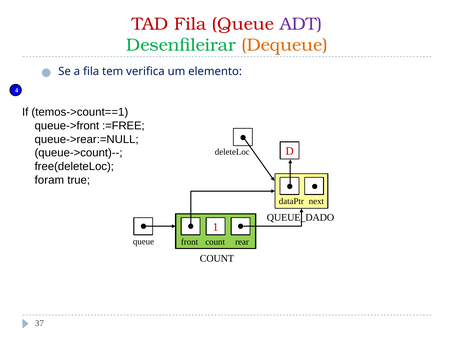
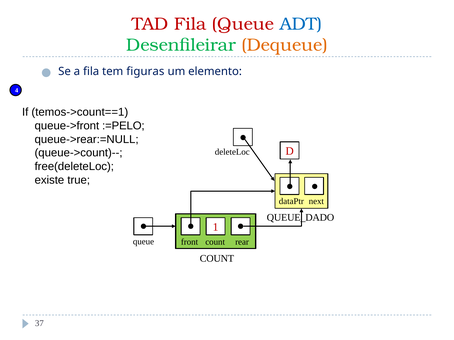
ADT colour: purple -> blue (301, 24)
verifica: verifica -> figuras (145, 72)
:=FREE: :=FREE -> :=PELO (123, 126)
foram: foram -> existe (49, 180)
